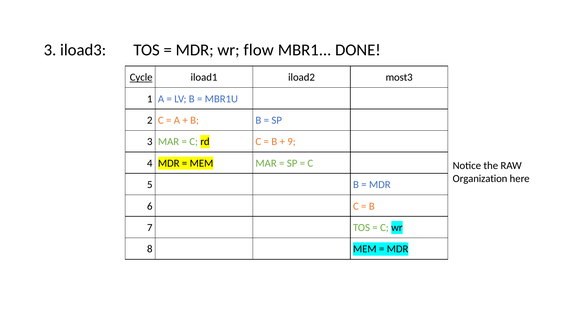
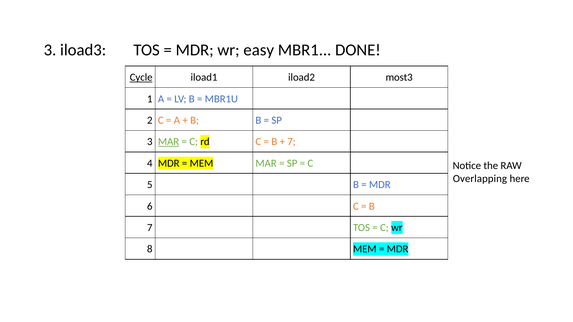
flow: flow -> easy (259, 50)
MAR underline: none -> present (169, 142)
9: 9 -> 7 (292, 142)
Organization: Organization -> Overlapping (480, 179)
